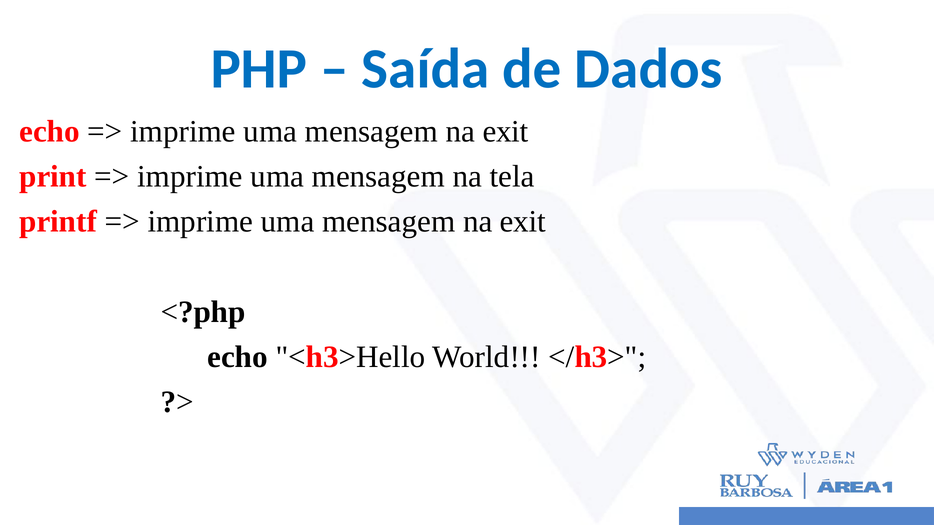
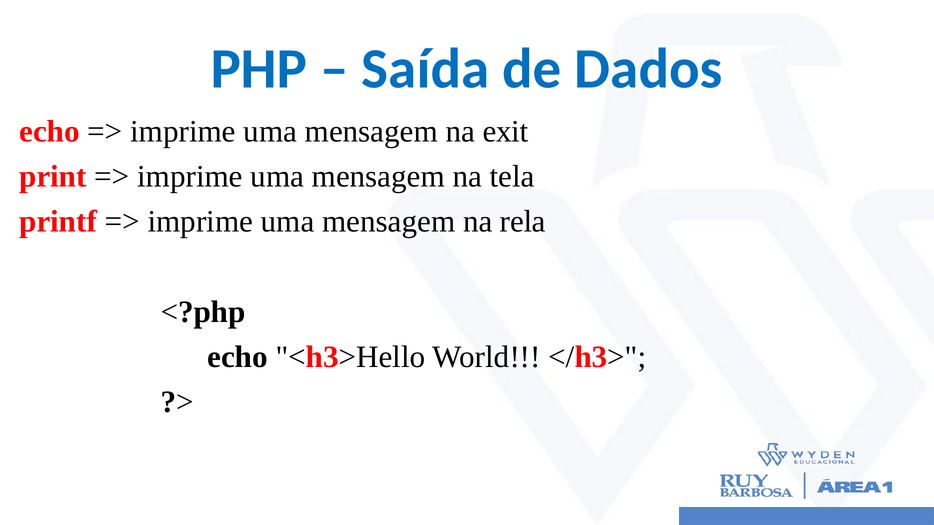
exit: exit -> rela (523, 222)
